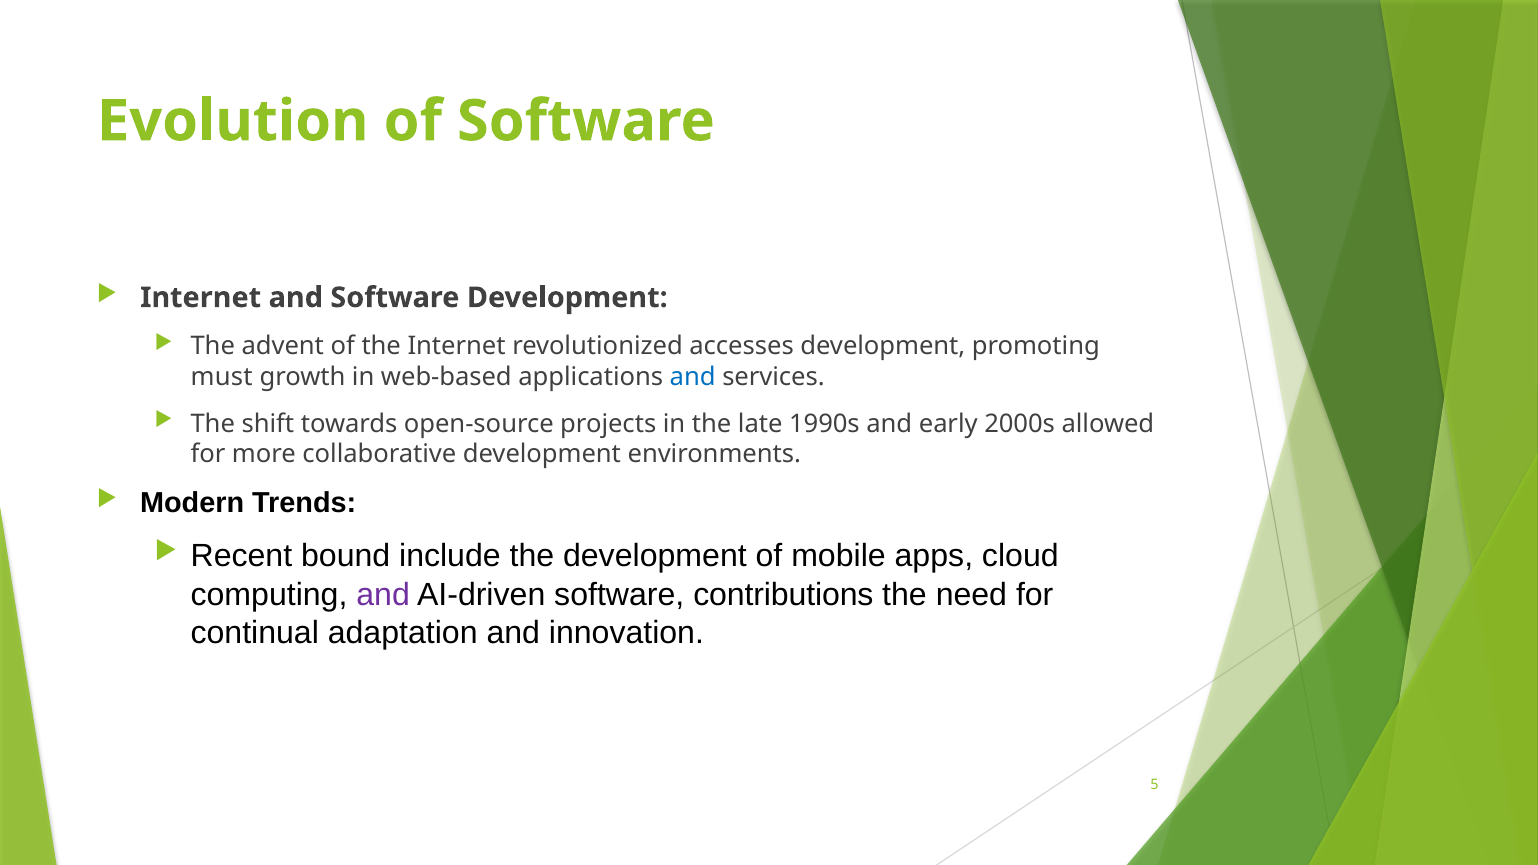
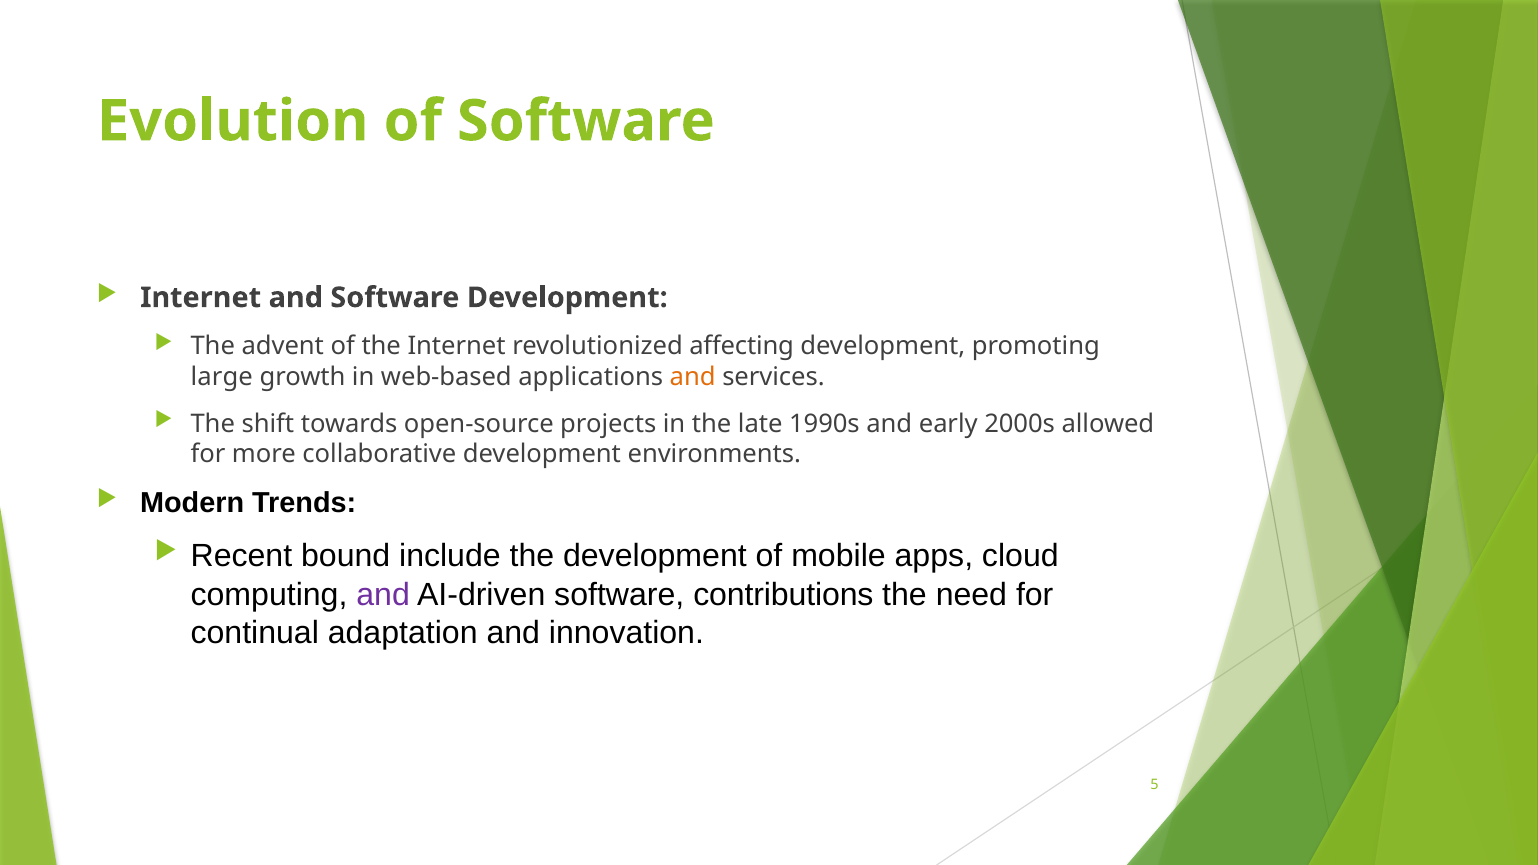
accesses: accesses -> affecting (742, 346)
must: must -> large (222, 377)
and colour: blue -> orange (693, 377)
